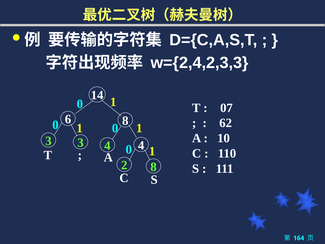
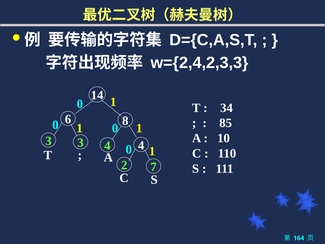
07: 07 -> 34 (226, 108)
62: 62 -> 85 (226, 123)
2 8: 8 -> 7 (153, 167)
